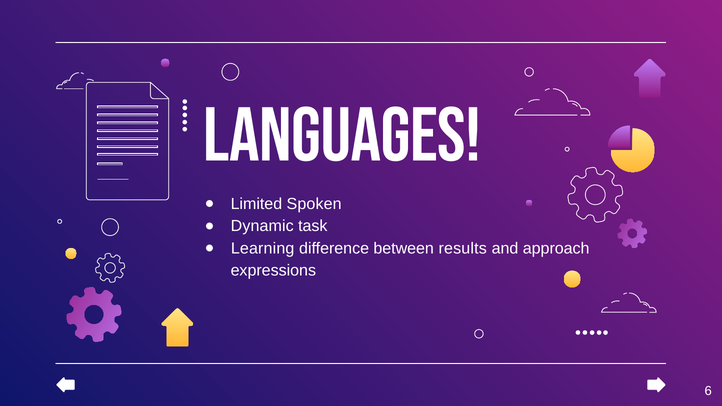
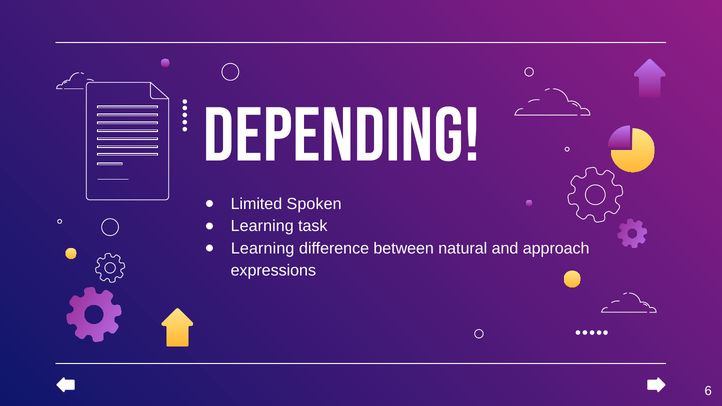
Languages: Languages -> Depending (342, 136)
Dynamic: Dynamic -> Learning (262, 226)
results: results -> natural (463, 248)
